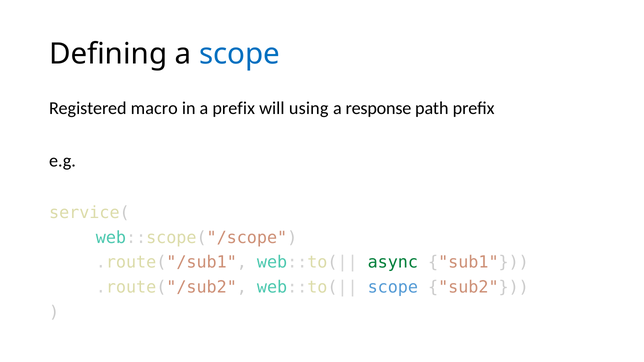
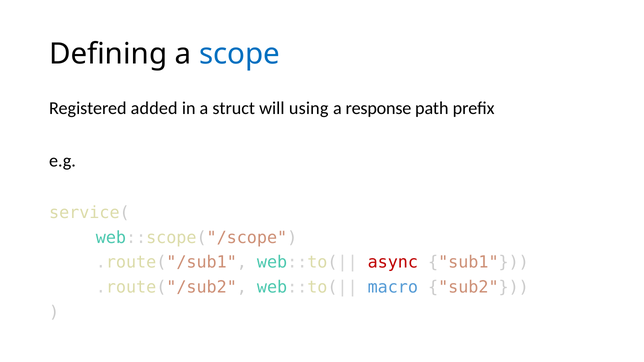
macro: macro -> added (154, 109)
a prefix: prefix -> struct (234, 109)
async colour: green -> red (393, 263)
scope: scope -> macro (393, 287)
